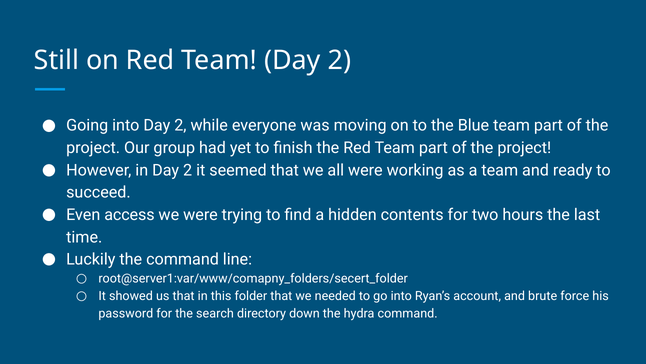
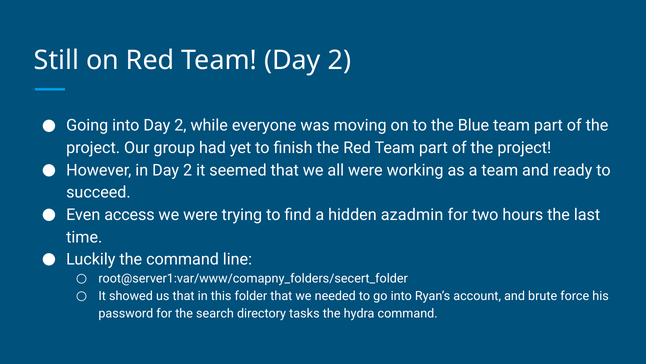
contents: contents -> azadmin (412, 215)
down: down -> tasks (304, 313)
